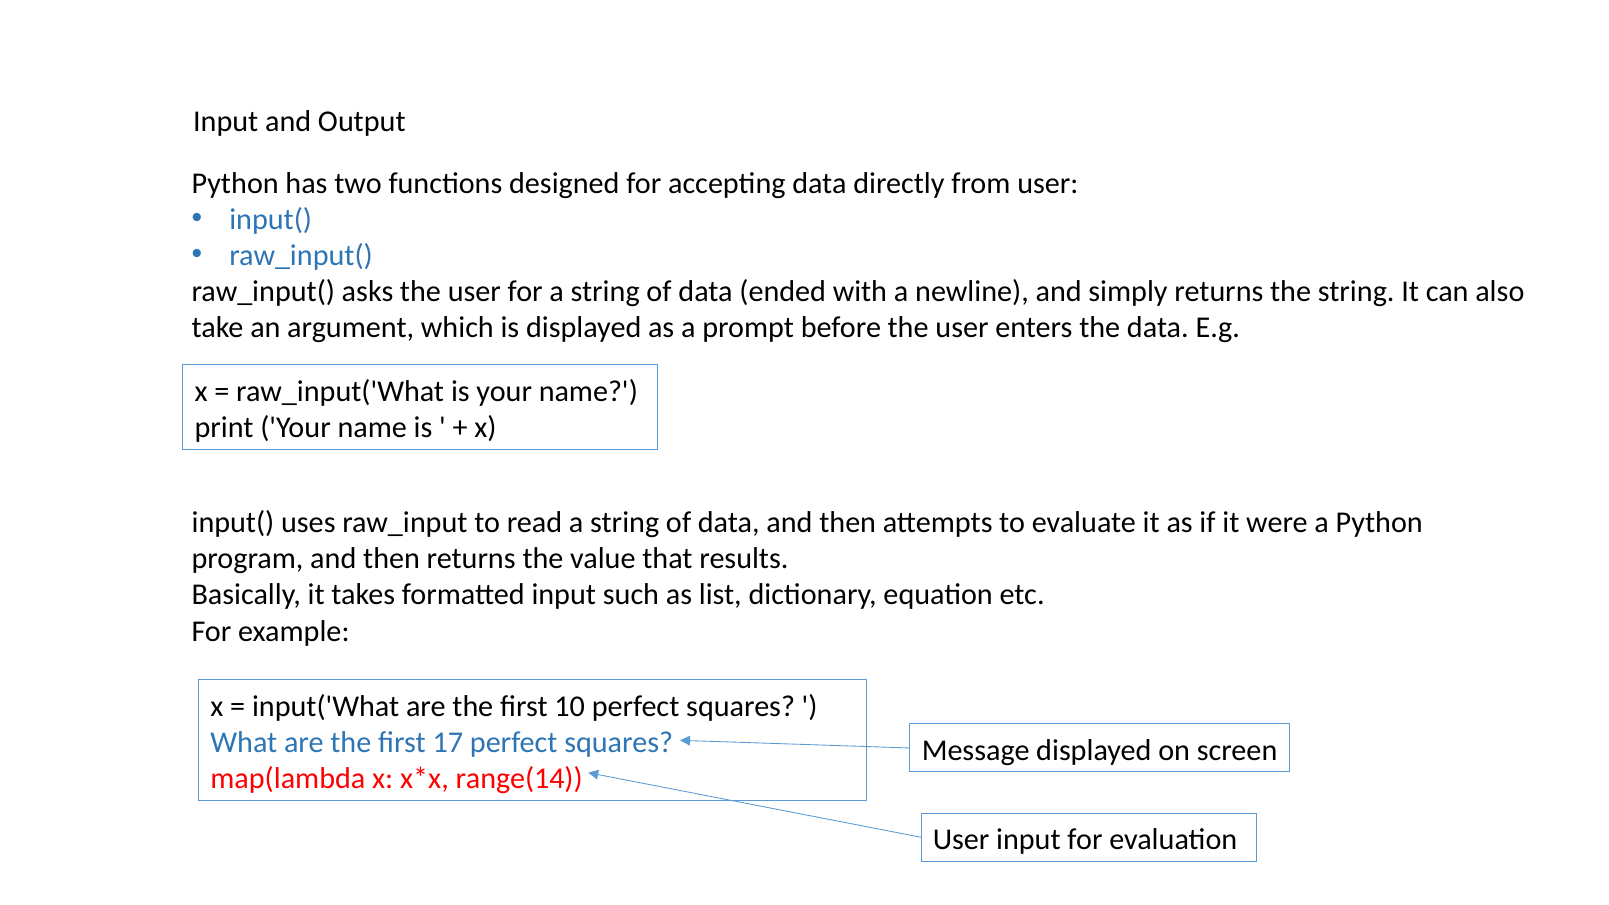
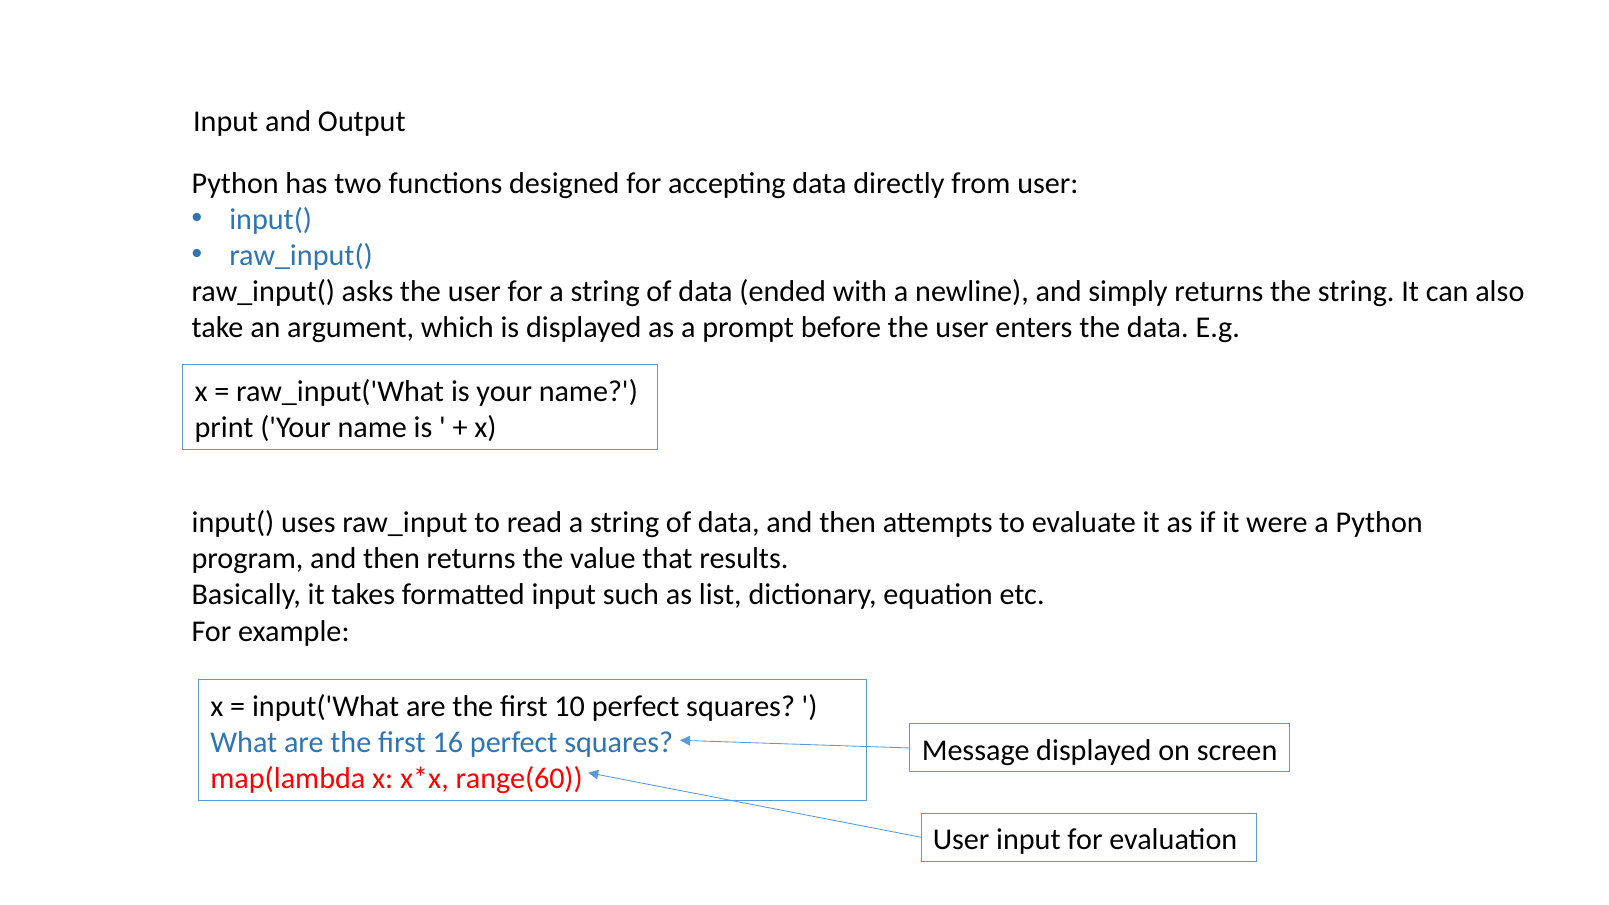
17: 17 -> 16 (448, 742)
range(14: range(14 -> range(60 (519, 779)
